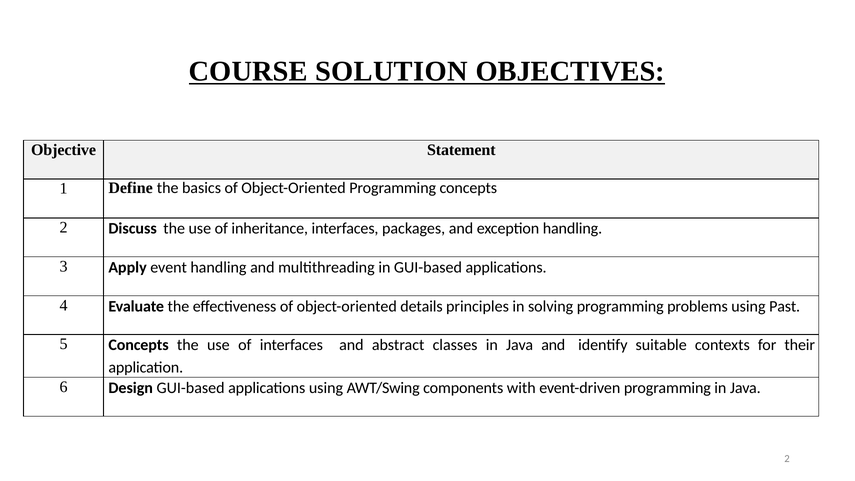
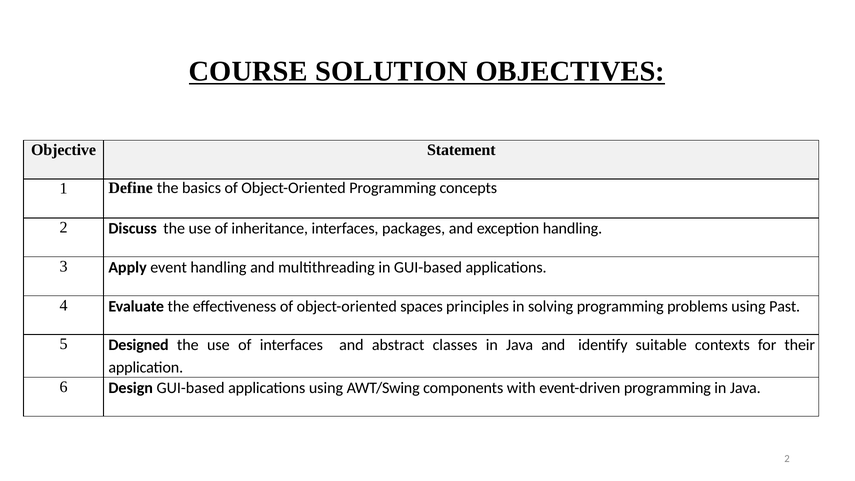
details: details -> spaces (422, 306)
5 Concepts: Concepts -> Designed (139, 345)
